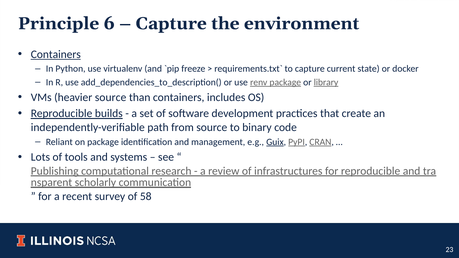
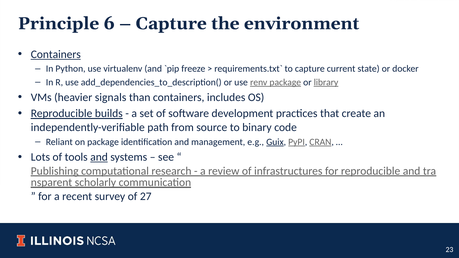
heavier source: source -> signals (111, 98)
and underline: none -> present (99, 157)
58: 58 -> 27 (146, 197)
